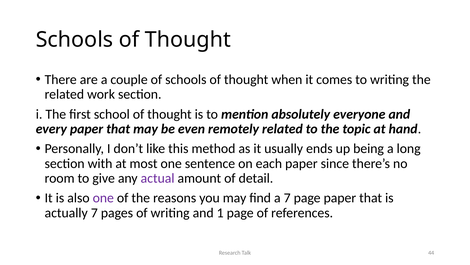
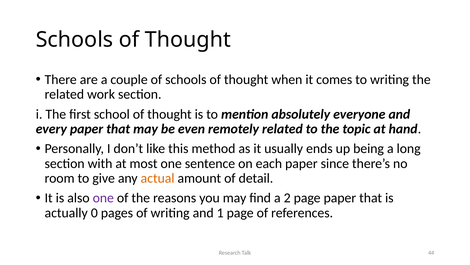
actual colour: purple -> orange (158, 178)
a 7: 7 -> 2 (287, 198)
actually 7: 7 -> 0 (94, 212)
